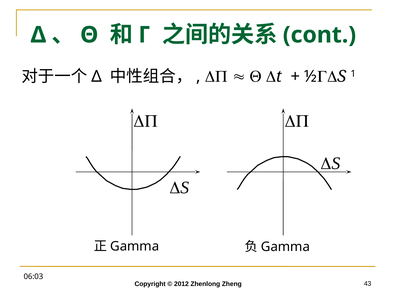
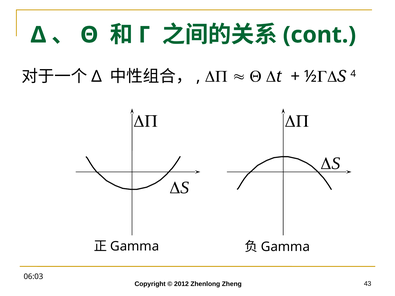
1: 1 -> 4 (353, 74)
